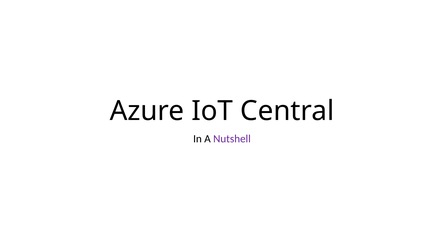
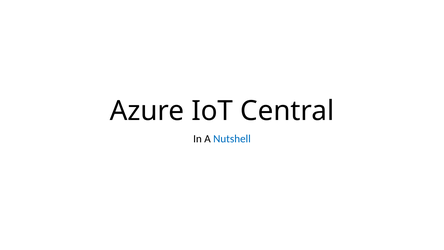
Nutshell colour: purple -> blue (232, 139)
